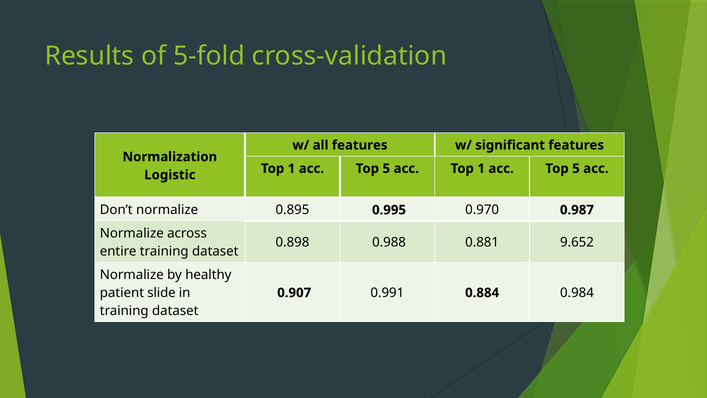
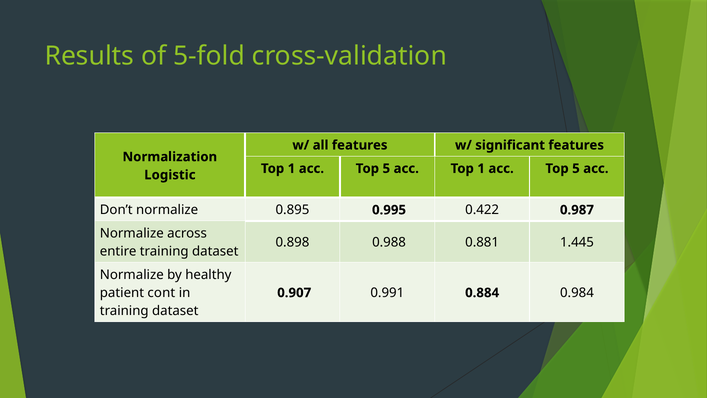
0.970: 0.970 -> 0.422 (482, 210)
9.652: 9.652 -> 1.445 (577, 242)
slide: slide -> cont (161, 293)
